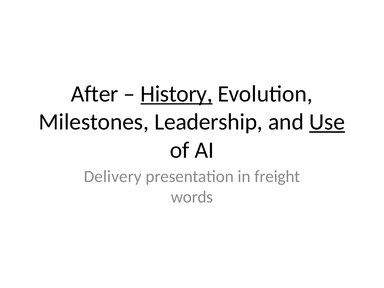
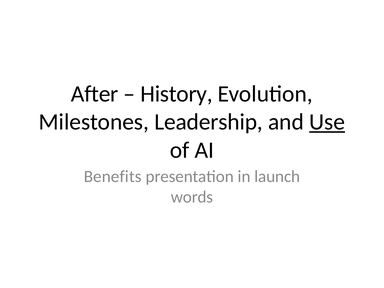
History underline: present -> none (177, 94)
Delivery: Delivery -> Benefits (113, 177)
freight: freight -> launch (277, 177)
